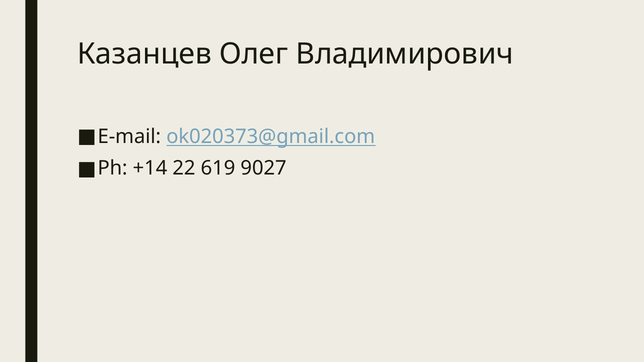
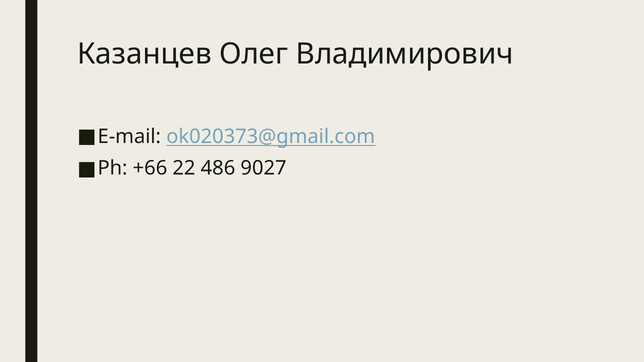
+14: +14 -> +66 (150, 168)
619: 619 -> 486 (218, 168)
